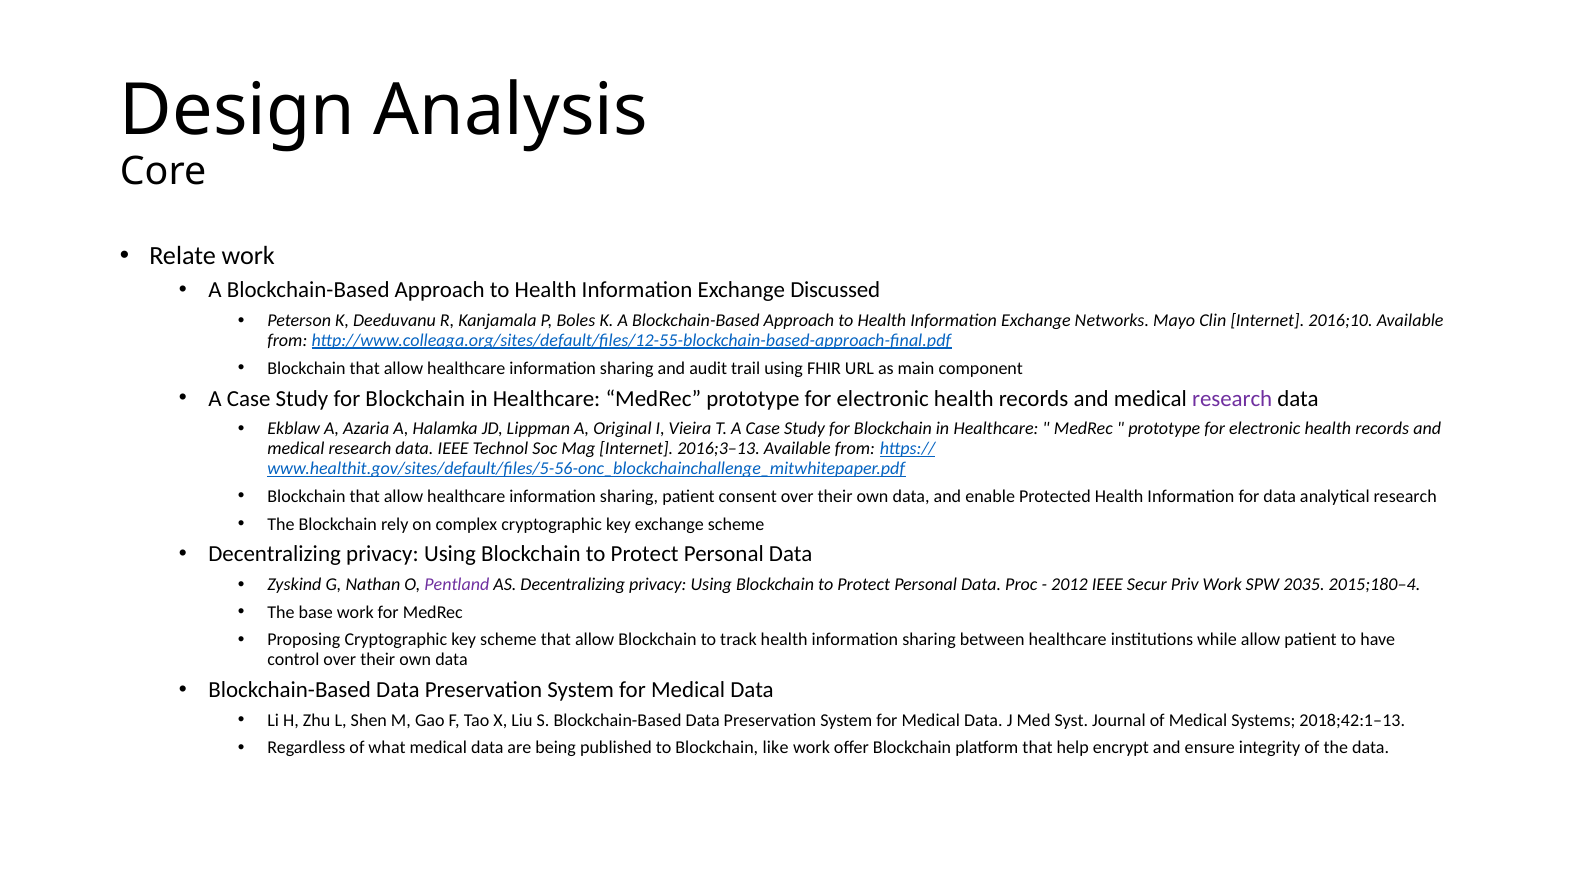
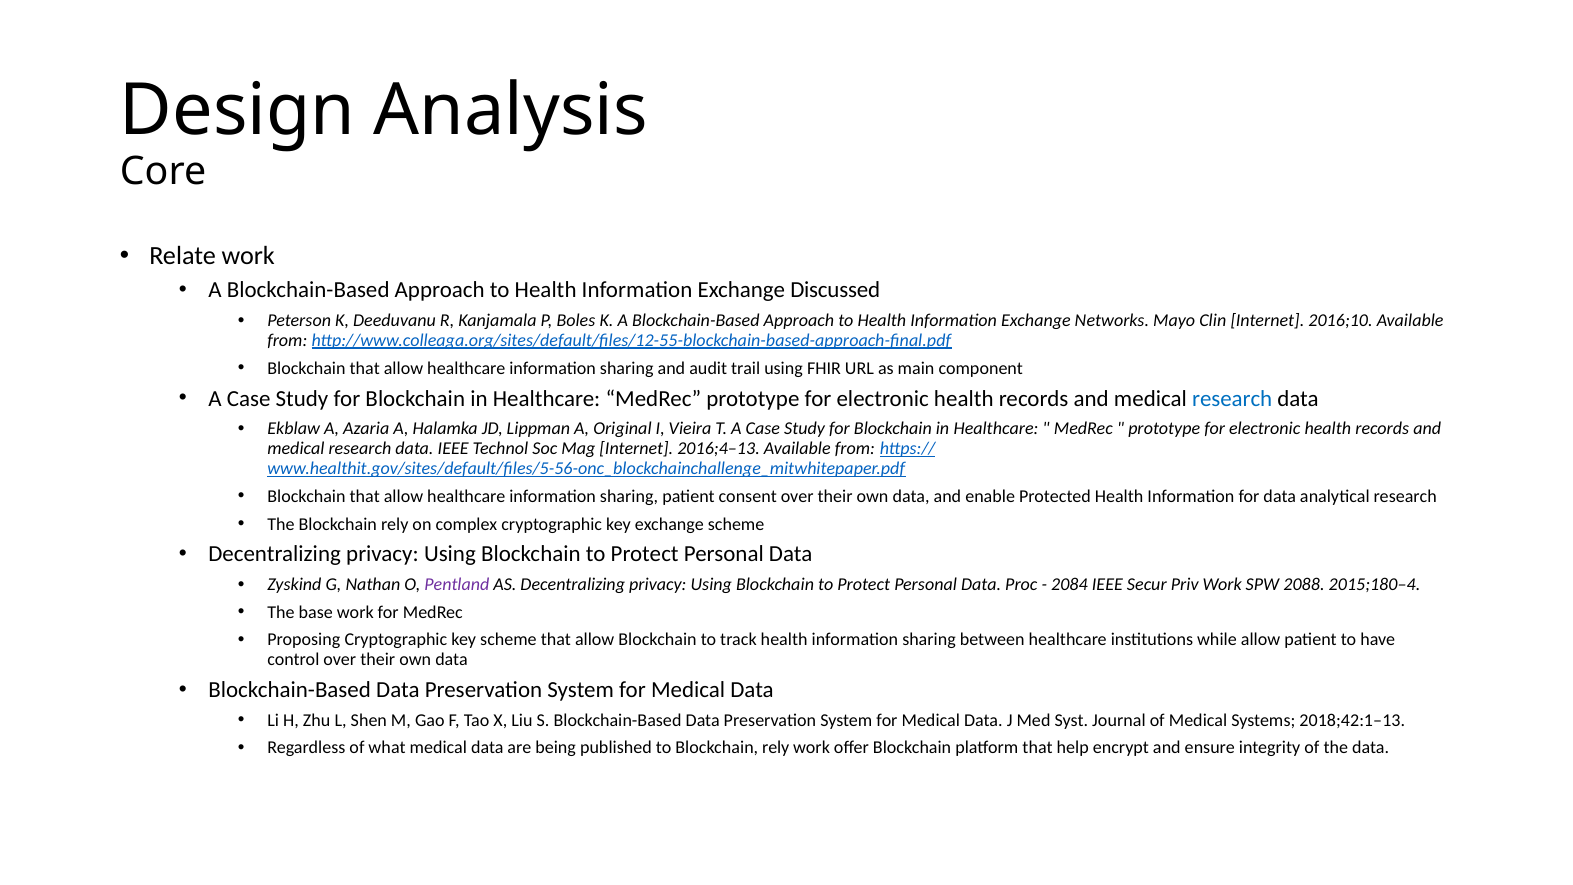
research colour: purple -> blue (1232, 398)
2016;3–13: 2016;3–13 -> 2016;4–13 (719, 449)
2012: 2012 -> 2084 (1069, 585)
2035: 2035 -> 2088 (1304, 585)
to Blockchain like: like -> rely (776, 748)
